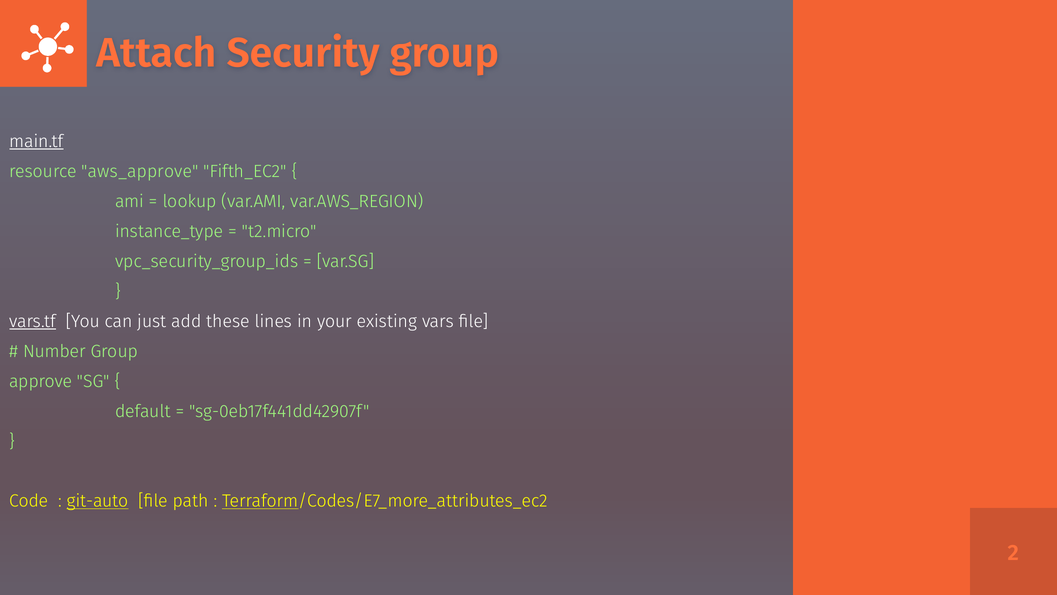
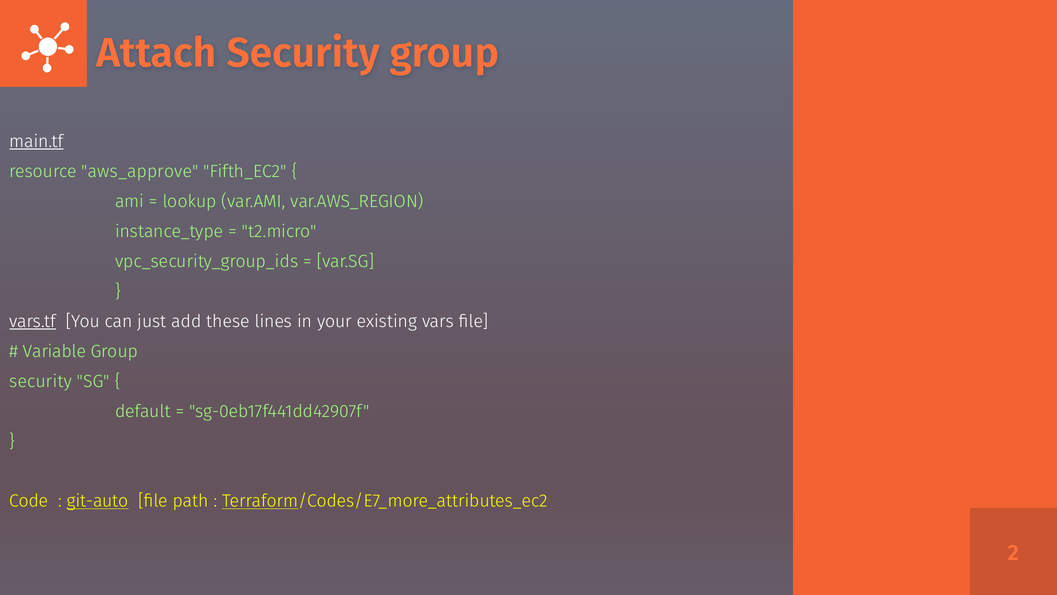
Number: Number -> Variable (54, 351)
approve: approve -> security (41, 381)
